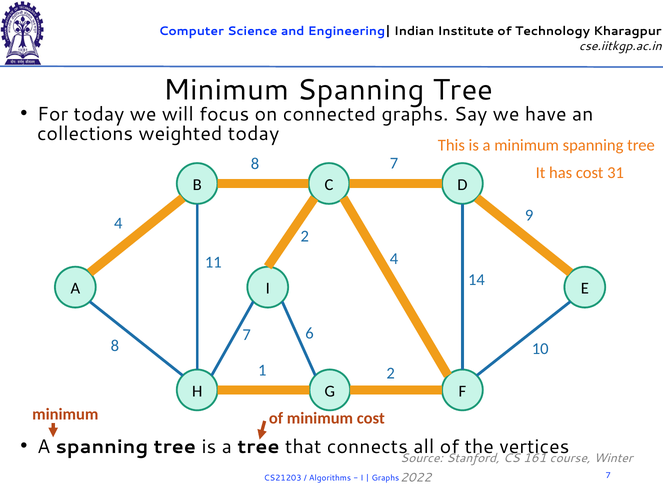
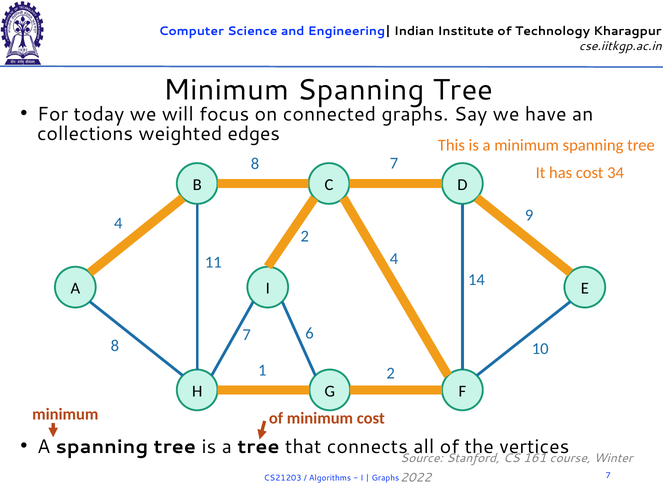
weighted today: today -> edges (254, 134)
31: 31 -> 34 (616, 173)
